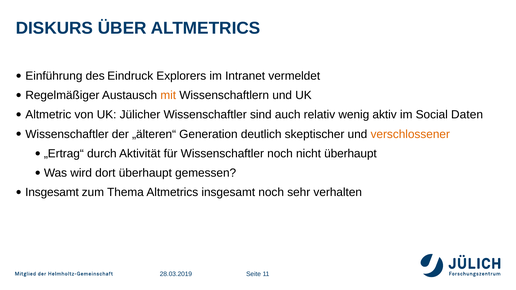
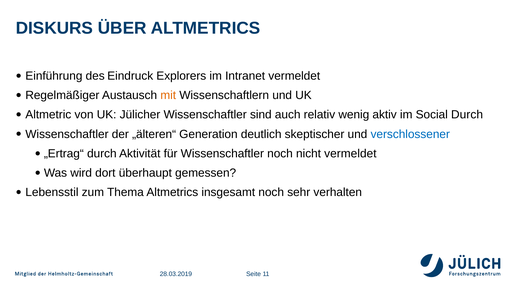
Social Daten: Daten -> Durch (467, 115)
verschlossener colour: orange -> blue (410, 134)
nicht überhaupt: überhaupt -> vermeldet (350, 154)
Insgesamt: Insgesamt -> Lebensstil (52, 192)
